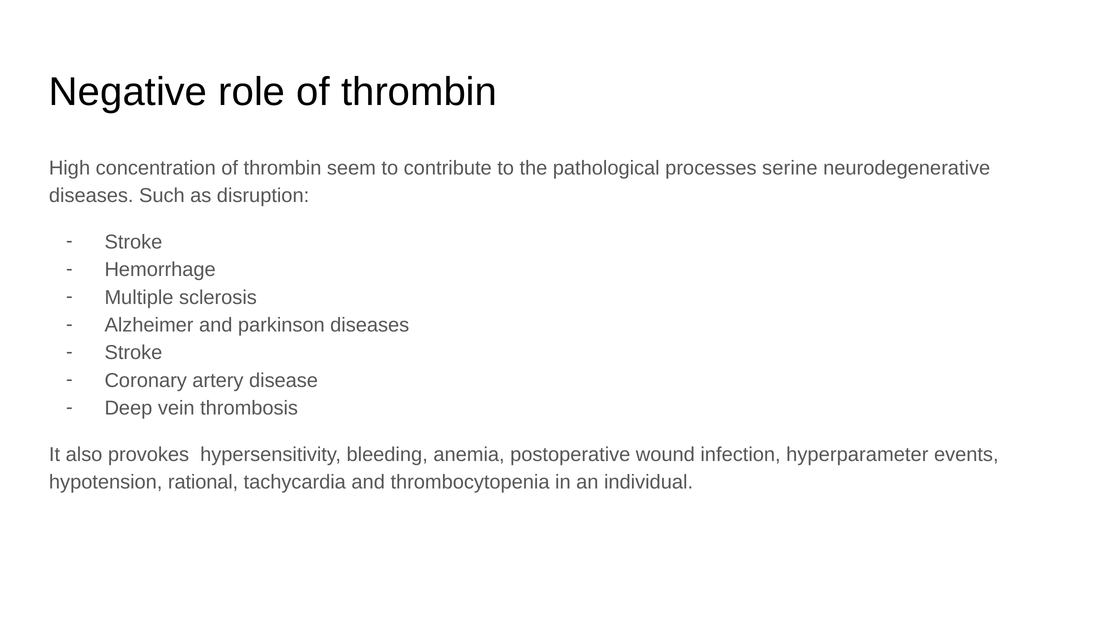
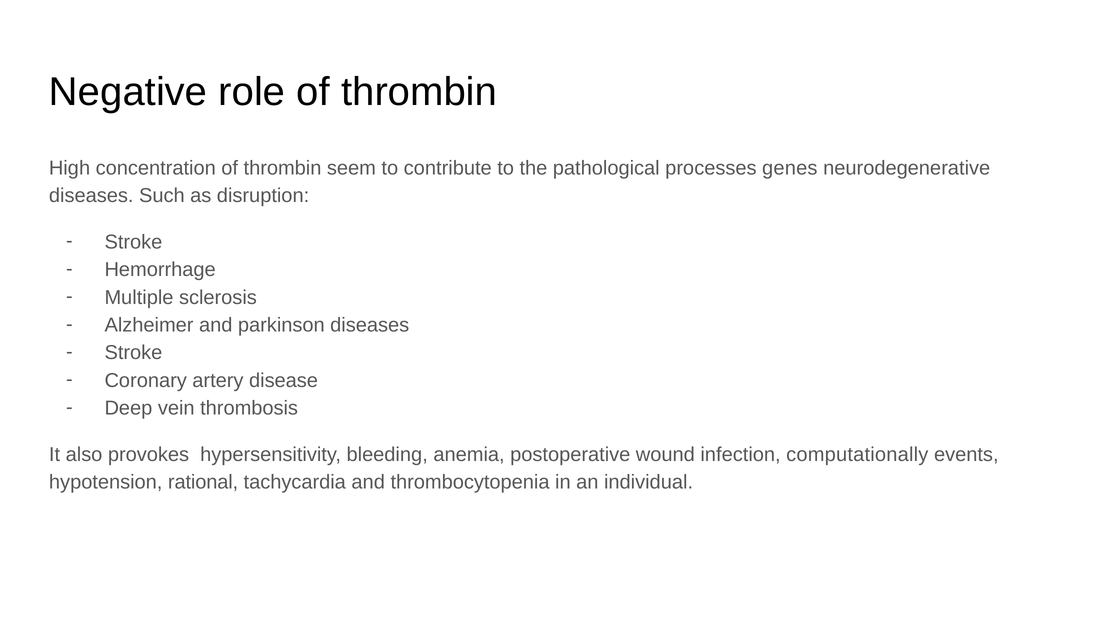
serine: serine -> genes (790, 168)
hyperparameter: hyperparameter -> computationally (857, 454)
